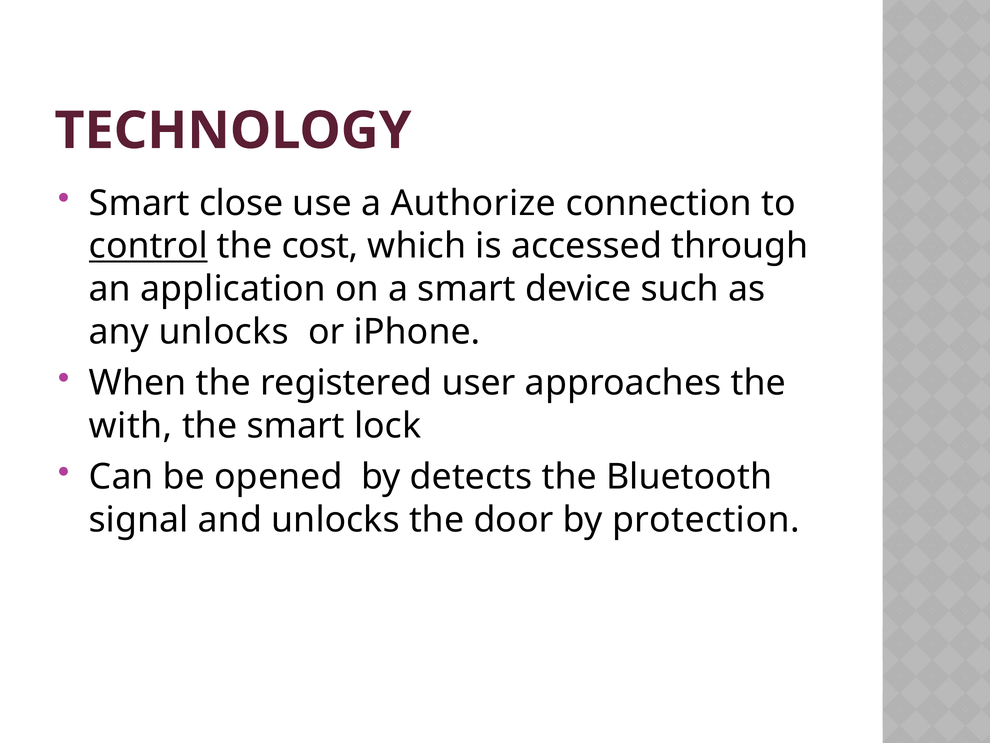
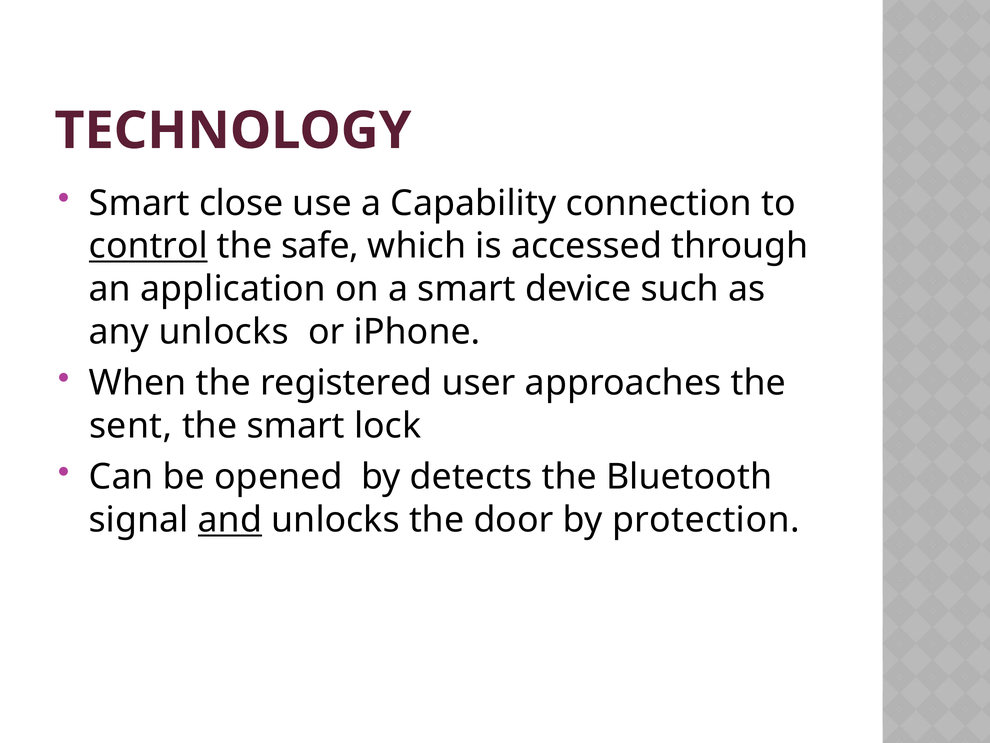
Authorize: Authorize -> Capability (473, 203)
cost: cost -> safe (320, 246)
with: with -> sent (131, 426)
and underline: none -> present (230, 520)
